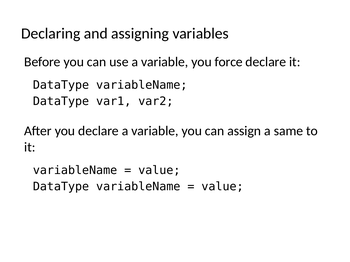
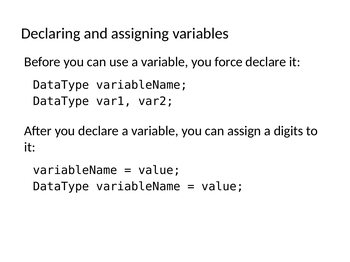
same: same -> digits (288, 131)
